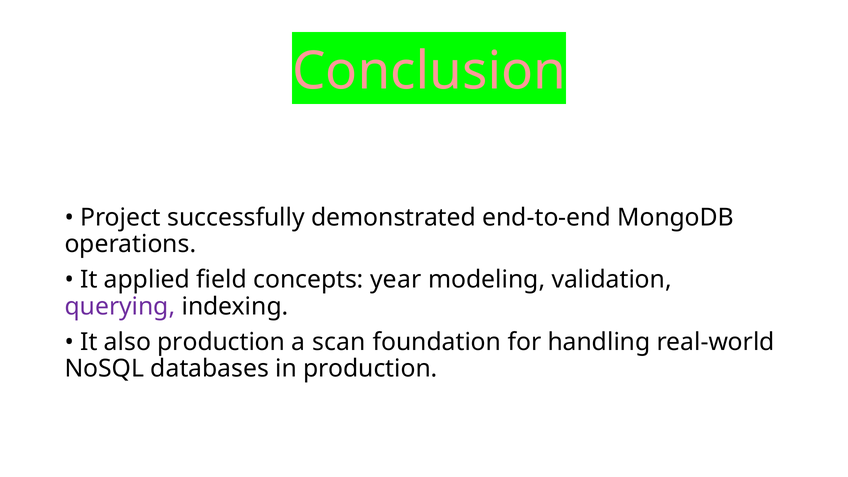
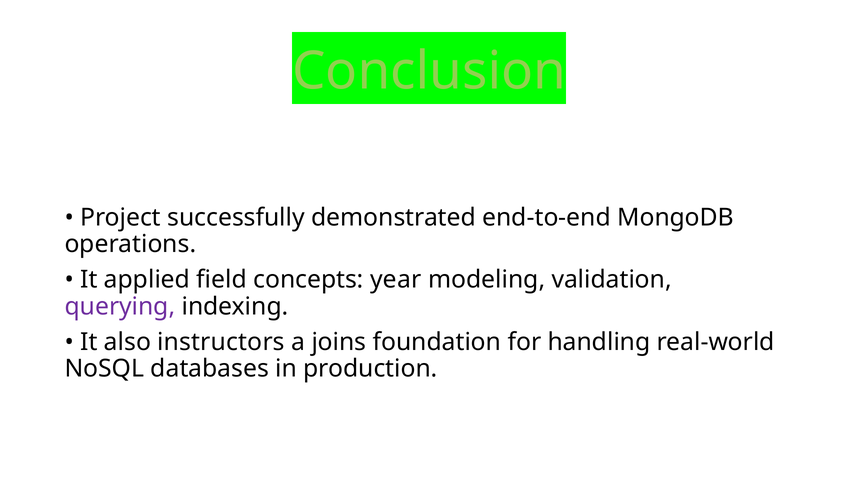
Conclusion colour: pink -> light green (429, 71)
also production: production -> instructors (221, 342)
scan: scan -> joins (339, 342)
